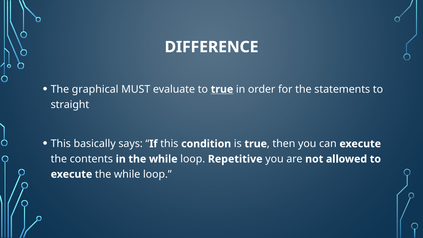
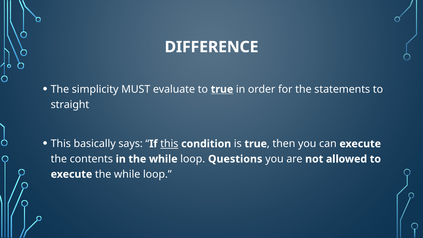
graphical: graphical -> simplicity (95, 89)
this underline: none -> present (169, 144)
Repetitive: Repetitive -> Questions (235, 159)
